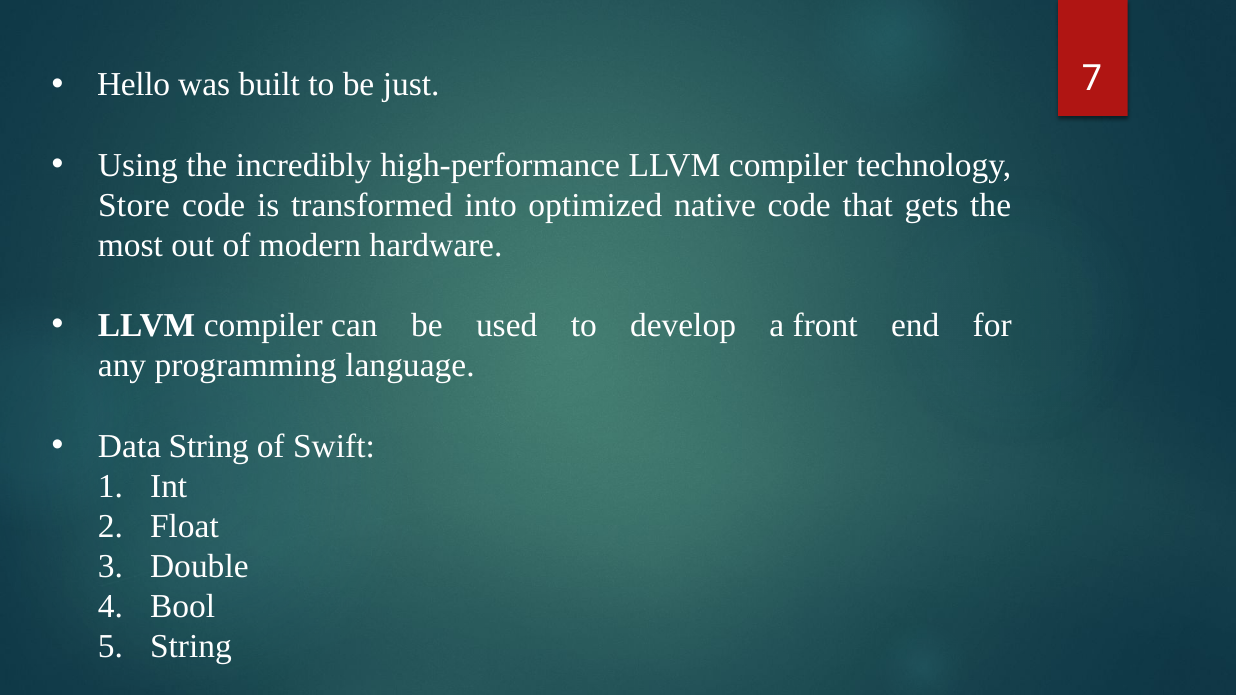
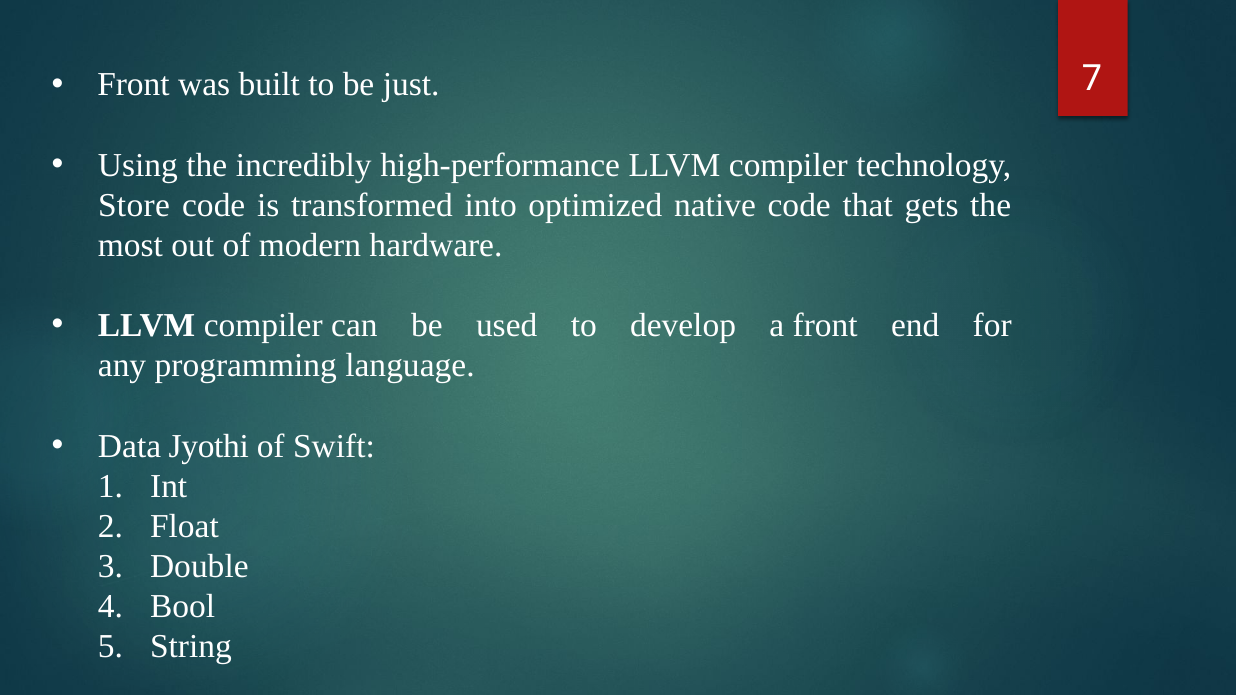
Hello: Hello -> Front (133, 85)
Data String: String -> Jyothi (209, 446)
